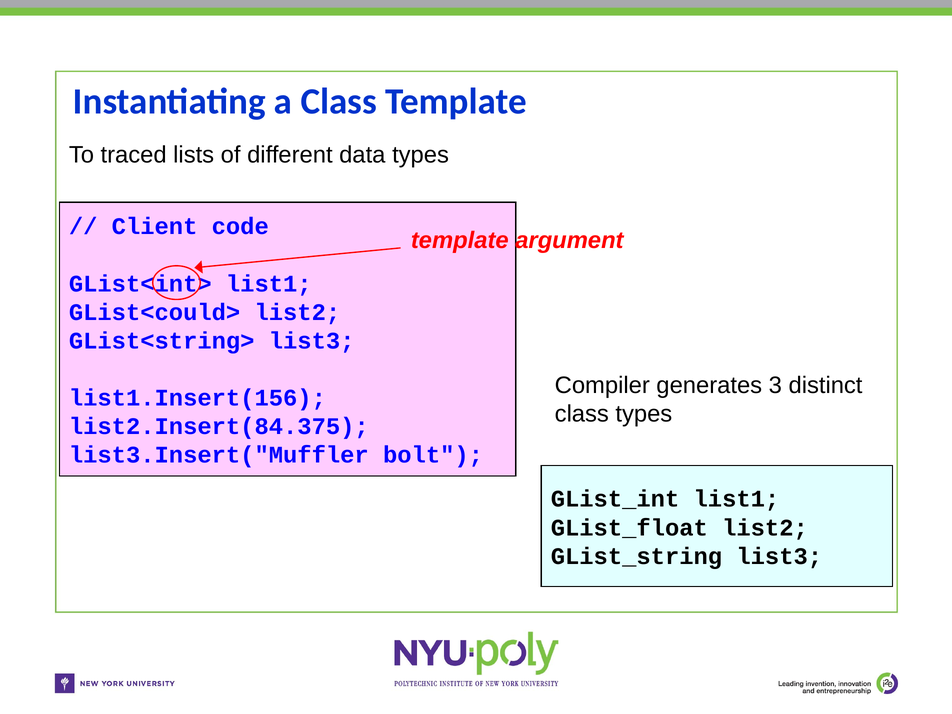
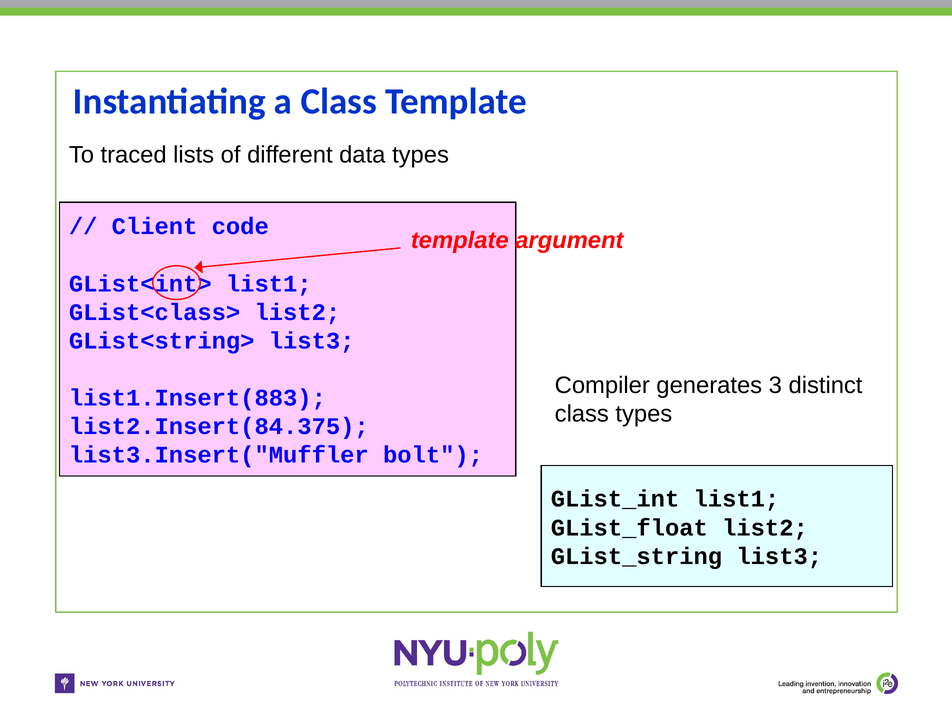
GList<could>: GList<could> -> GList<class> (155, 312)
list1.Insert(156: list1.Insert(156 -> list1.Insert(883 (197, 398)
